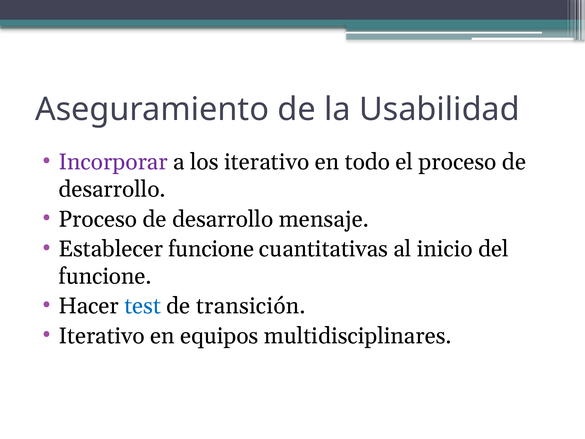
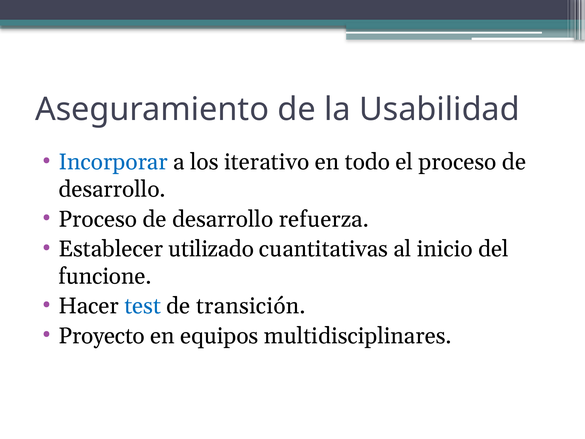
Incorporar colour: purple -> blue (113, 162)
mensaje: mensaje -> refuerza (324, 219)
Establecer funcione: funcione -> utilizado (211, 249)
Iterativo: Iterativo -> Proyecto (102, 336)
